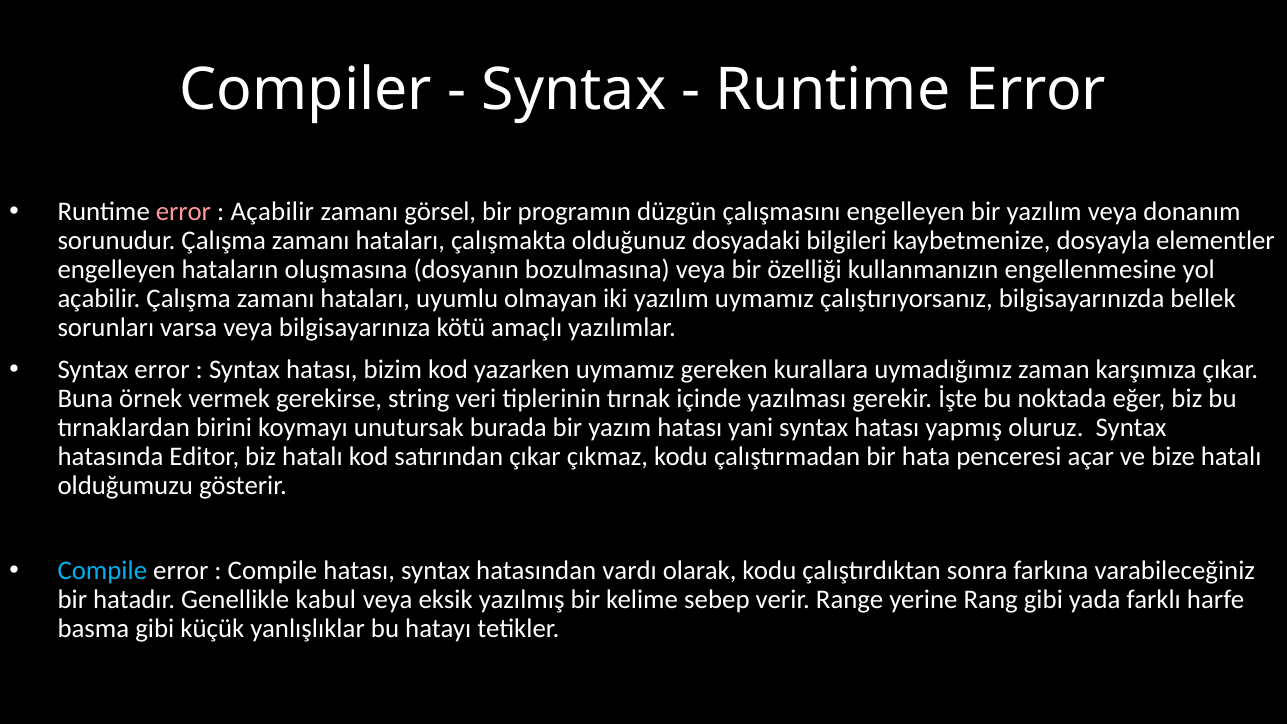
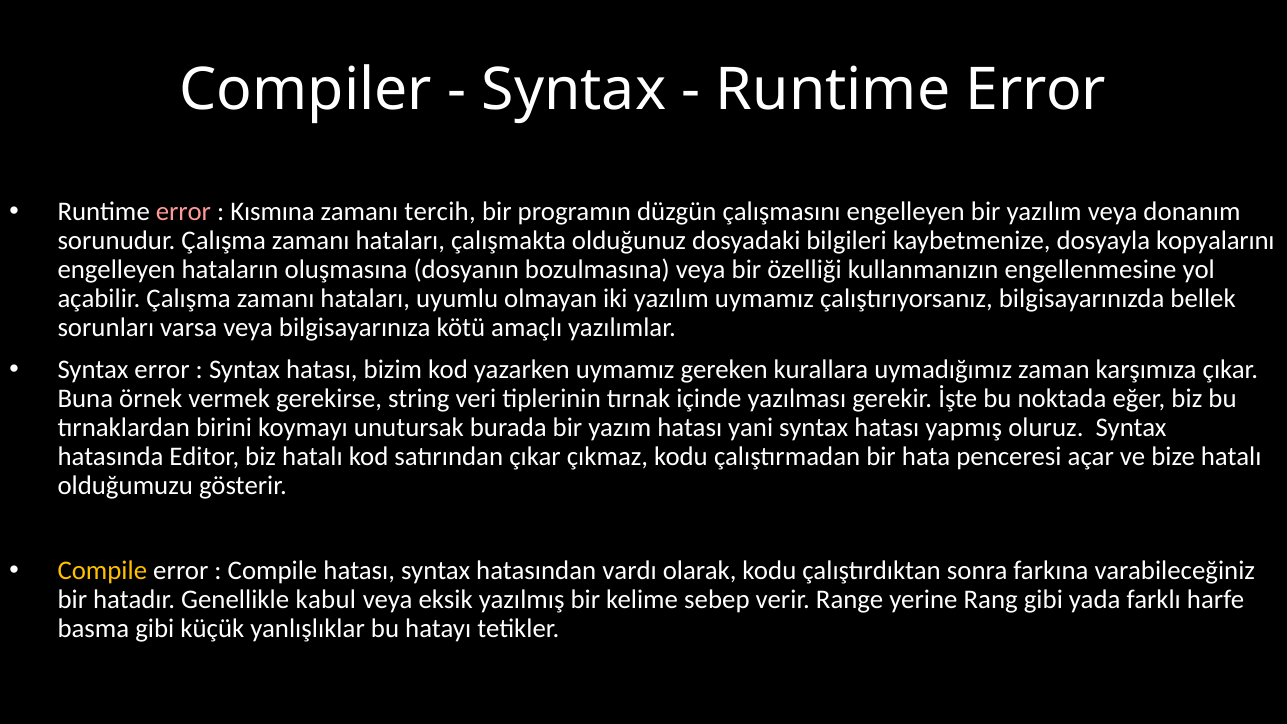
Açabilir: Açabilir -> Kısmına (273, 212)
görsel: görsel -> tercih (440, 212)
elementler: elementler -> kopyalarını (1215, 241)
Compile colour: light blue -> yellow (102, 571)
